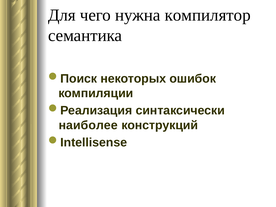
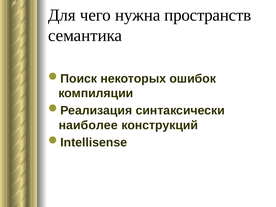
компилятор: компилятор -> пространств (208, 15)
